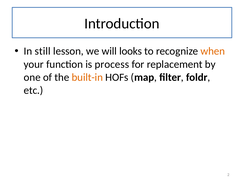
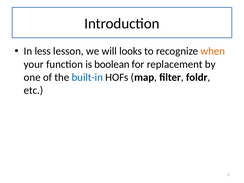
still: still -> less (43, 51)
process: process -> boolean (112, 64)
built-in colour: orange -> blue (87, 77)
